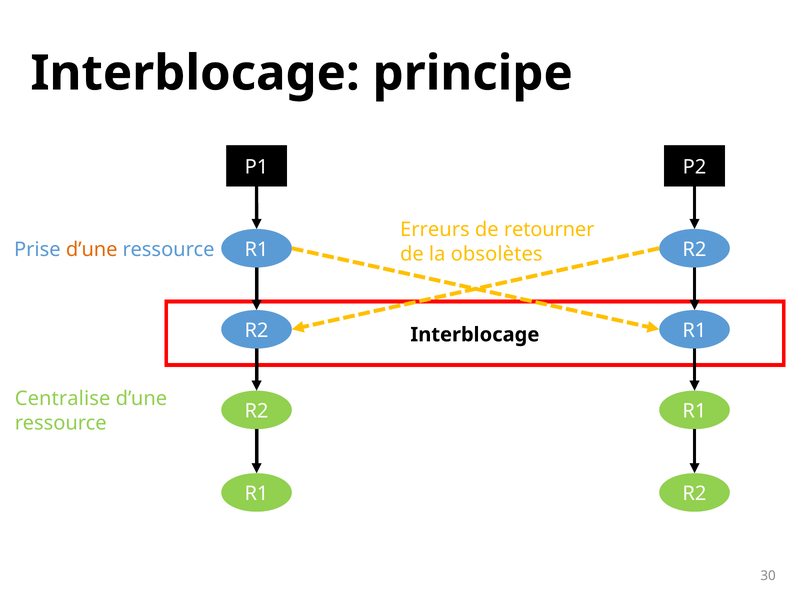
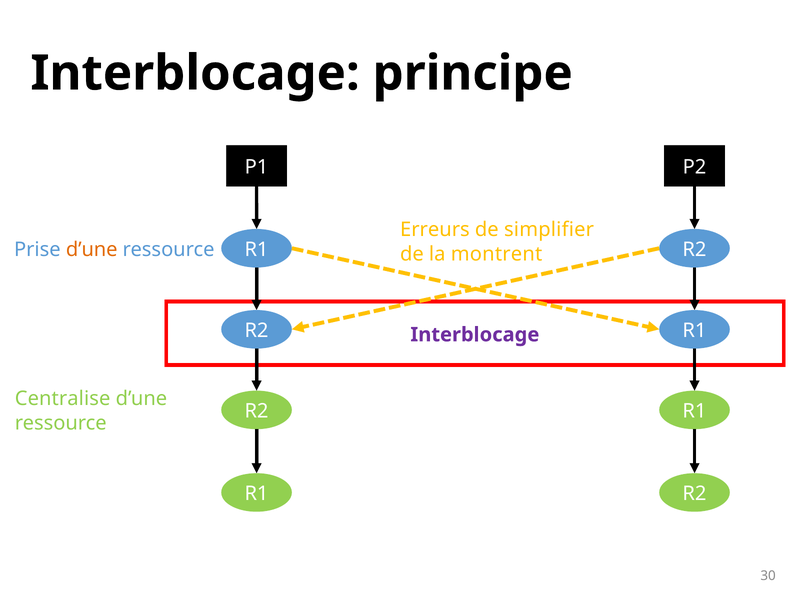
retourner: retourner -> simplifier (549, 230)
obsolètes: obsolètes -> montrent (497, 254)
Interblocage colour: black -> purple (475, 335)
